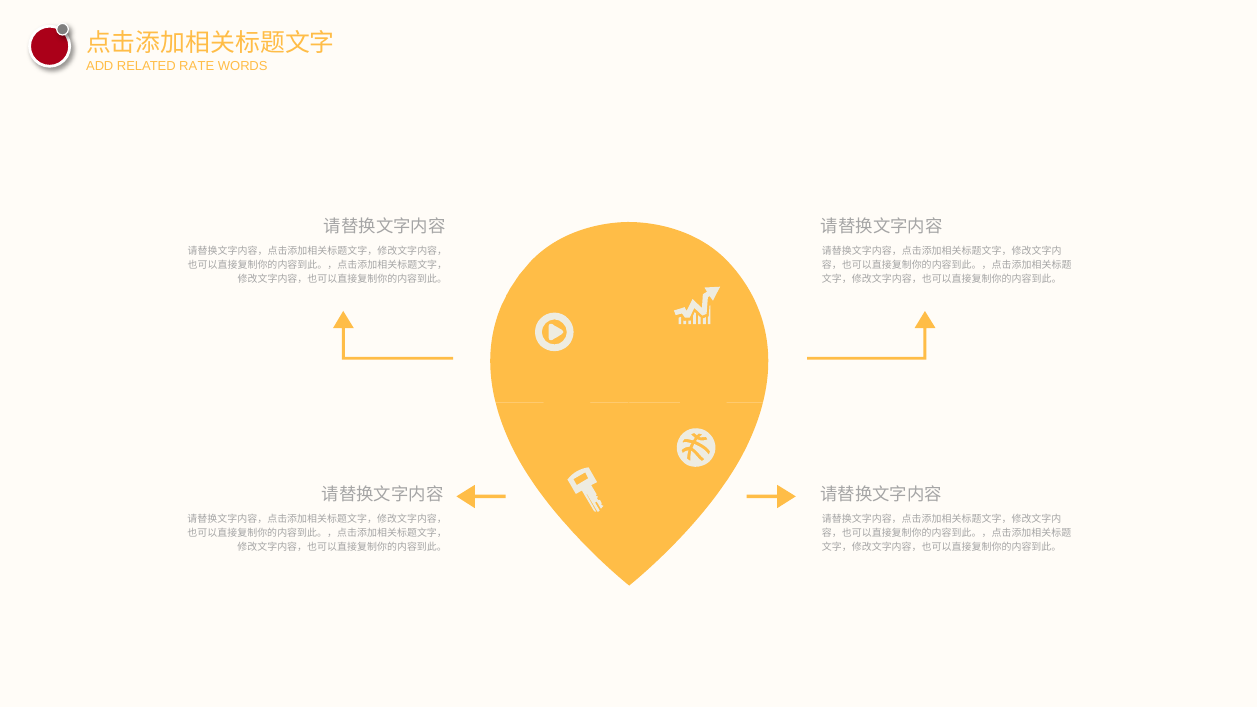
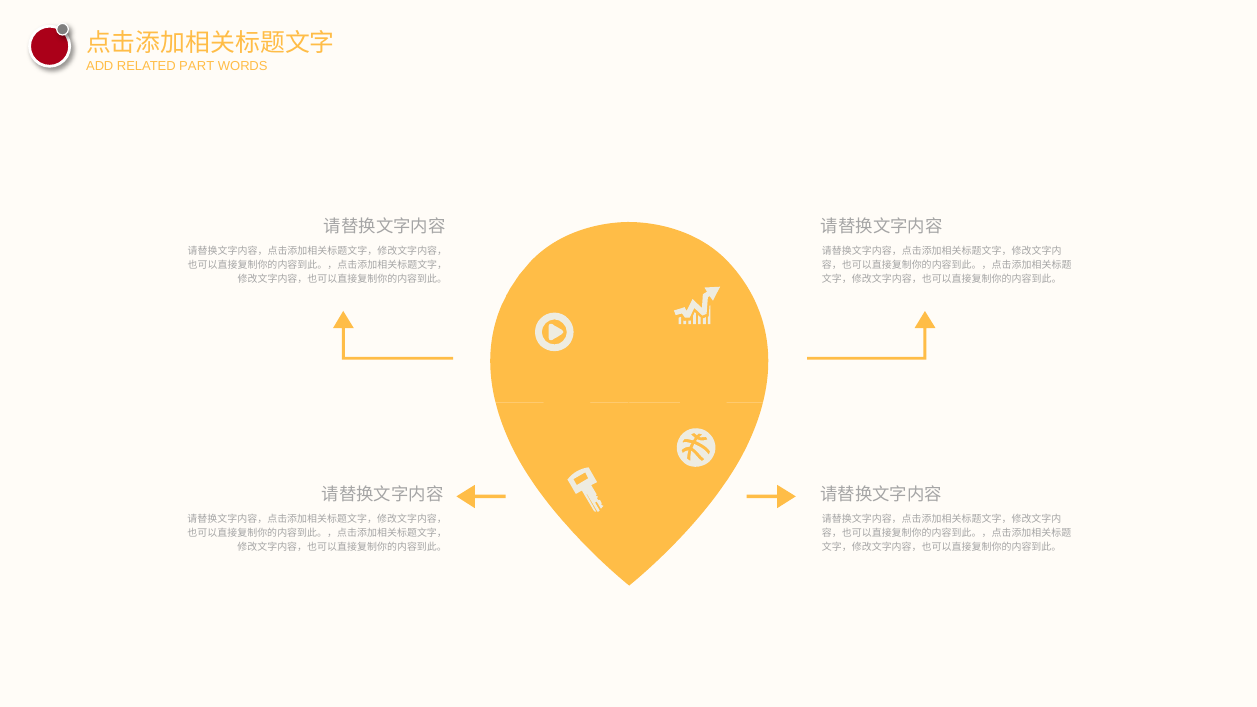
RATE: RATE -> PART (197, 66)
